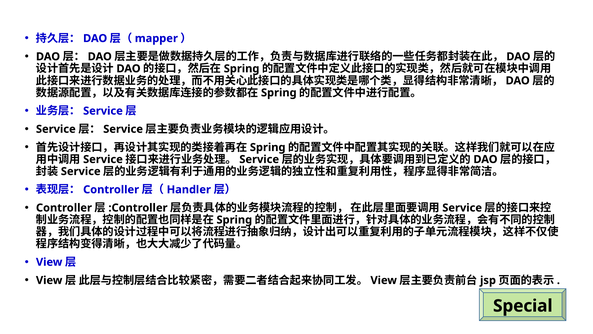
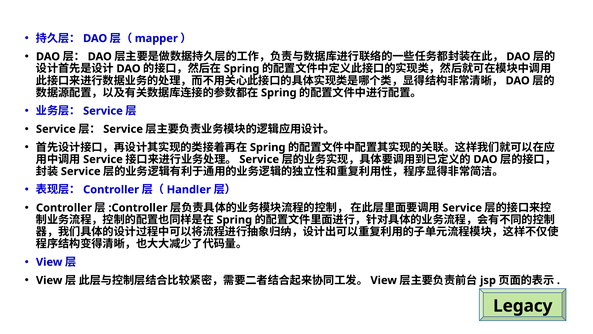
Special: Special -> Legacy (523, 306)
